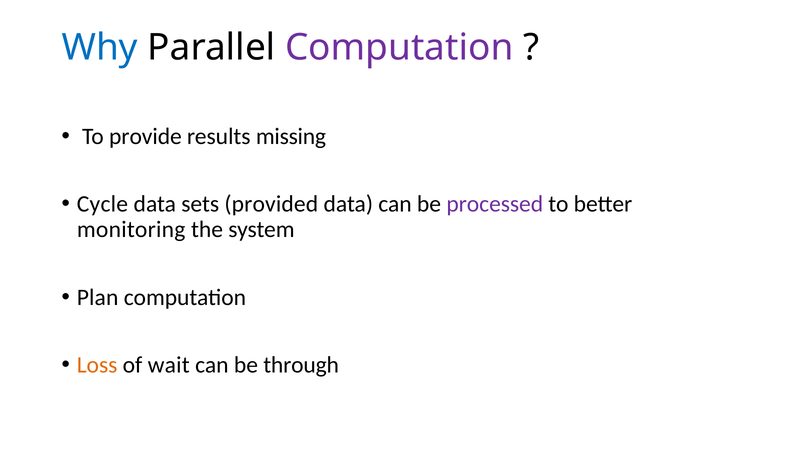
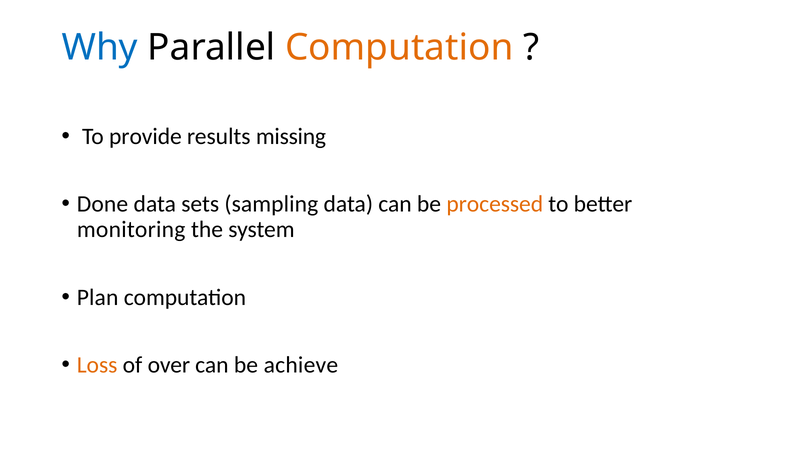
Computation colour: purple -> orange (399, 48)
Cycle: Cycle -> Done (102, 204)
provided: provided -> sampling (271, 204)
processed colour: purple -> orange (495, 204)
wait: wait -> over (169, 365)
through: through -> achieve (301, 365)
